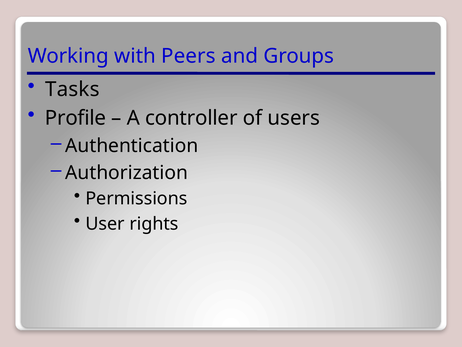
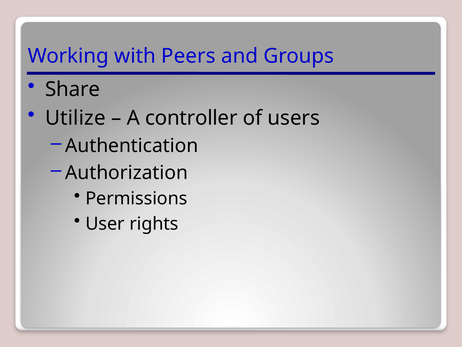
Tasks: Tasks -> Share (72, 89)
Profile: Profile -> Utilize (75, 118)
